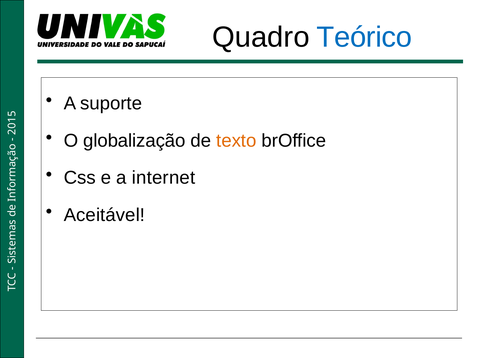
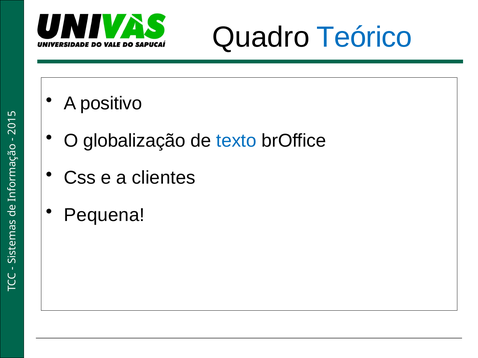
suporte: suporte -> positivo (111, 104)
texto colour: orange -> blue (236, 141)
internet: internet -> clientes (164, 178)
Aceitável: Aceitável -> Pequena (104, 215)
